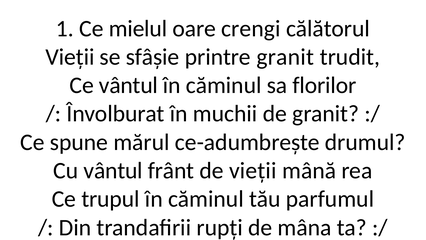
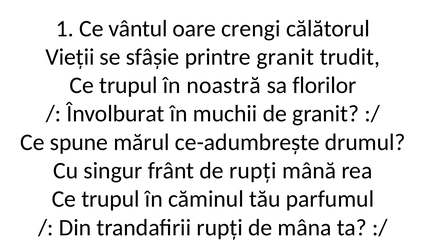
mielul: mielul -> vântul (138, 28)
vântul: vântul -> trupul (128, 85)
căminul: căminul -> noastră (224, 85)
Cu vântul: vântul -> singur (113, 170)
de vieții: vieții -> rupți (253, 170)
